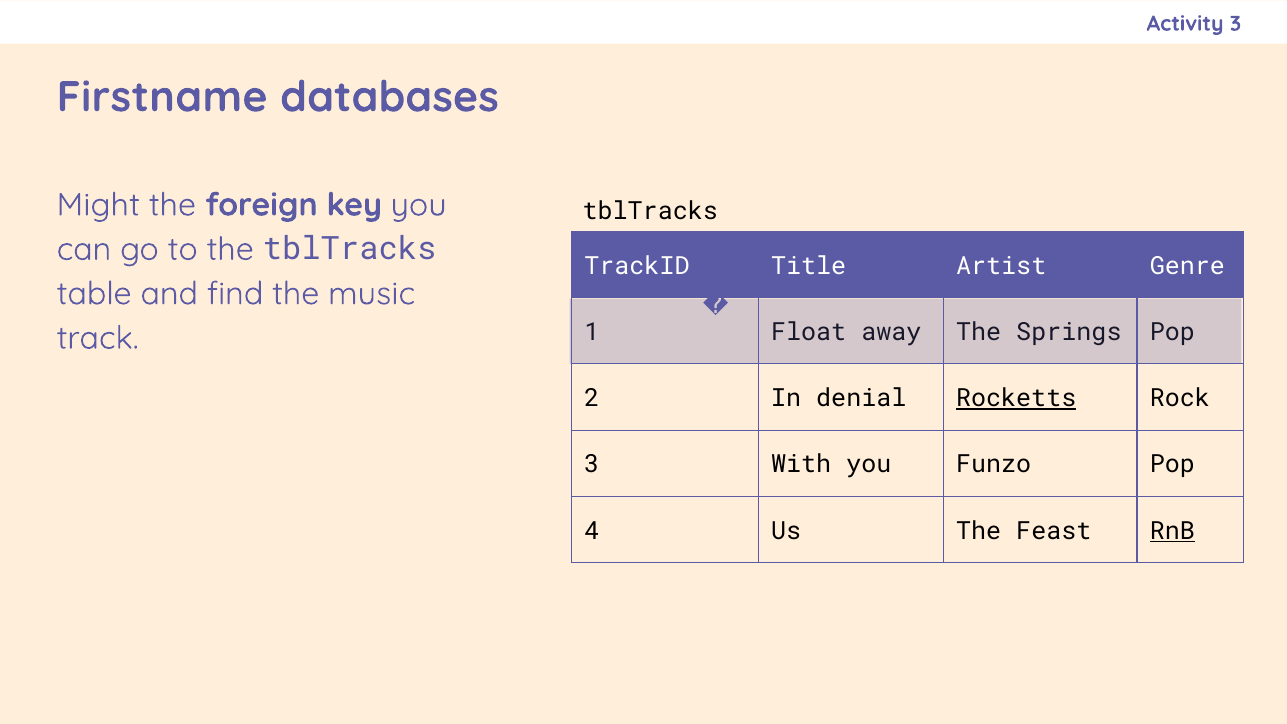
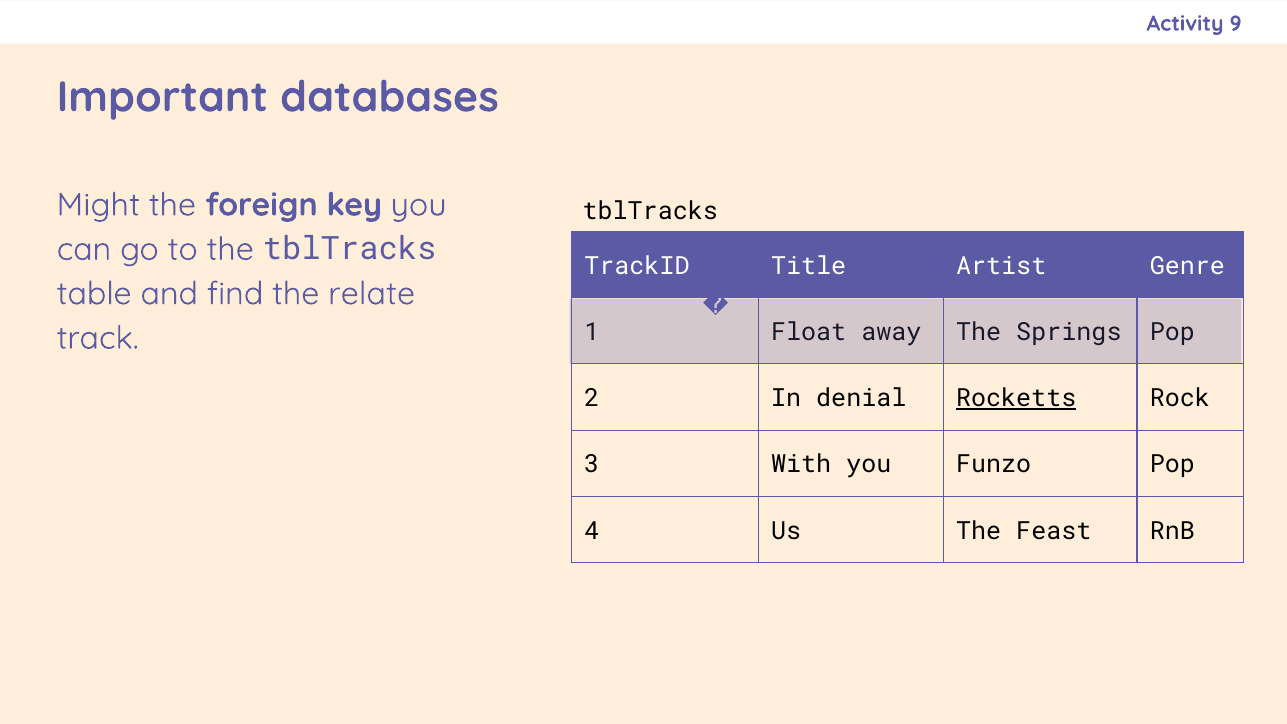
Activity 3: 3 -> 9 (1236, 24)
Firstname: Firstname -> Important (162, 97)
music: music -> relate (372, 294)
RnB underline: present -> none (1172, 531)
